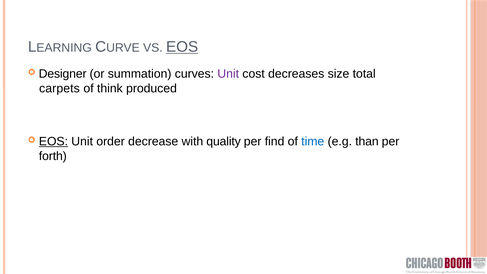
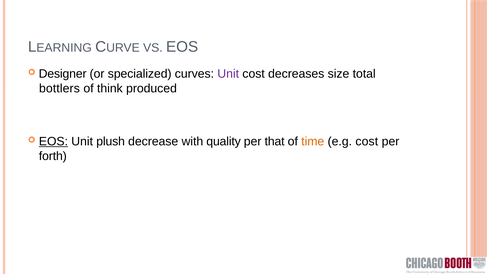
EOS underline: present -> none (182, 47)
summation: summation -> specialized (140, 74)
carpets: carpets -> bottlers (59, 89)
order: order -> plush (111, 141)
find: find -> that (275, 141)
time colour: blue -> orange (313, 141)
e.g than: than -> cost (367, 141)
